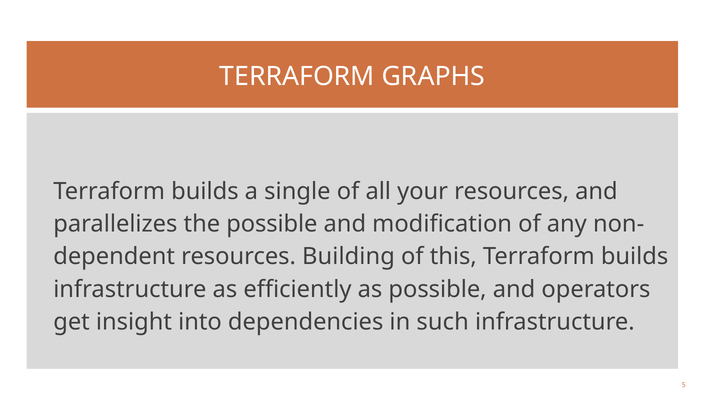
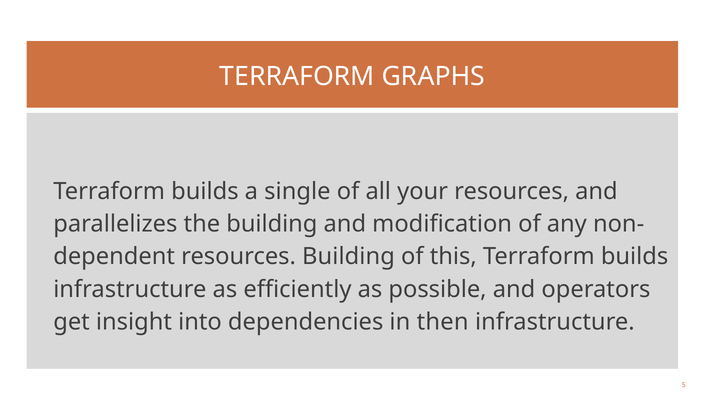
the possible: possible -> building (272, 224)
such: such -> then (443, 322)
